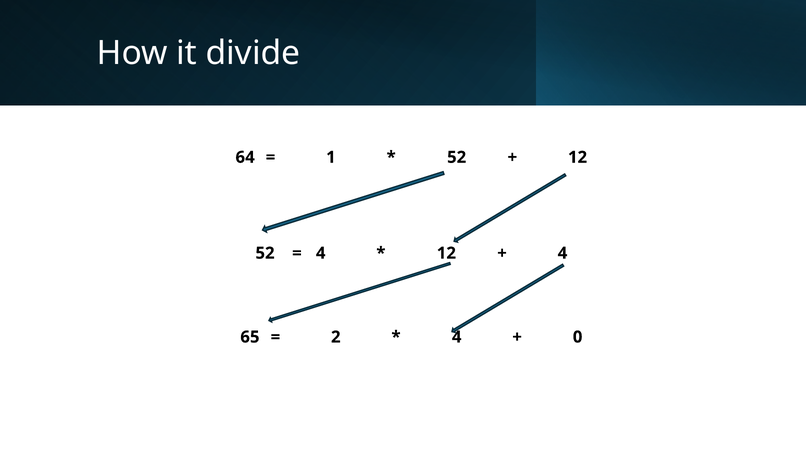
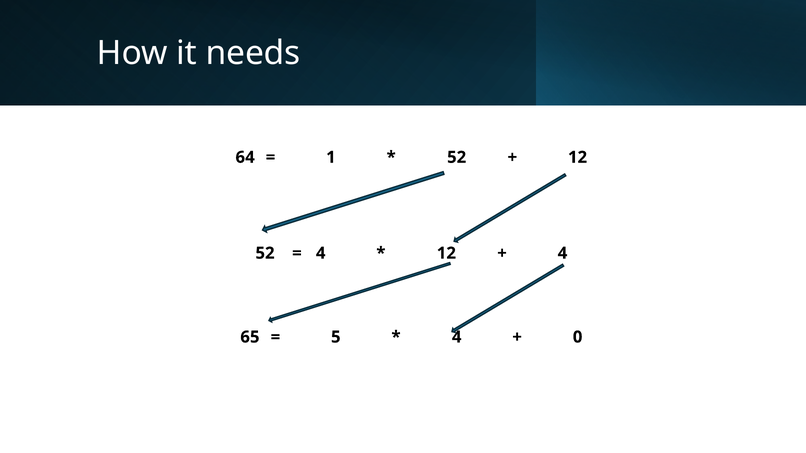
divide: divide -> needs (253, 53)
2: 2 -> 5 (336, 337)
